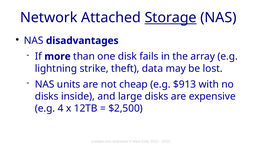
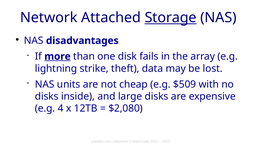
more underline: none -> present (57, 56)
$913: $913 -> $509 (185, 84)
$2,500: $2,500 -> $2,080 (126, 108)
